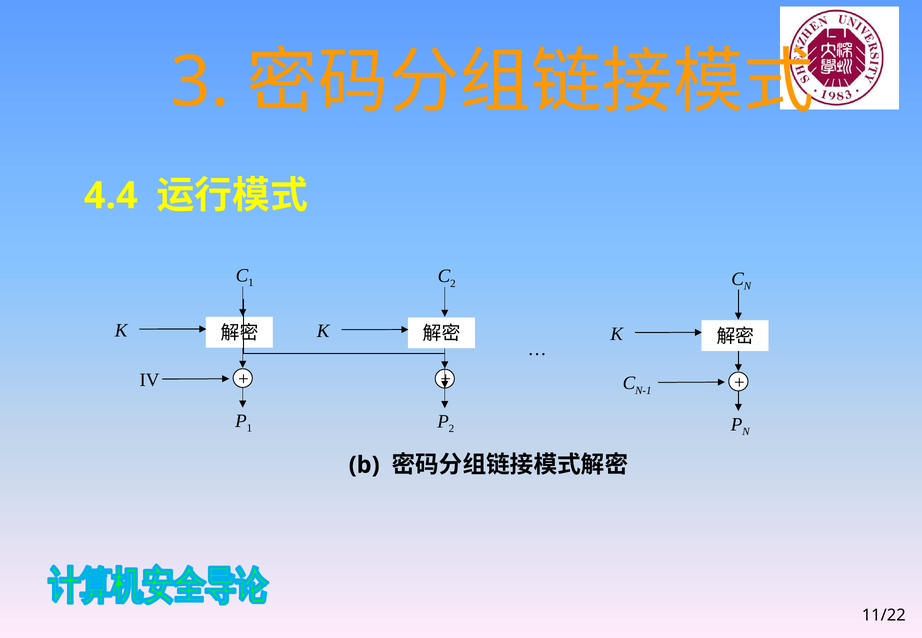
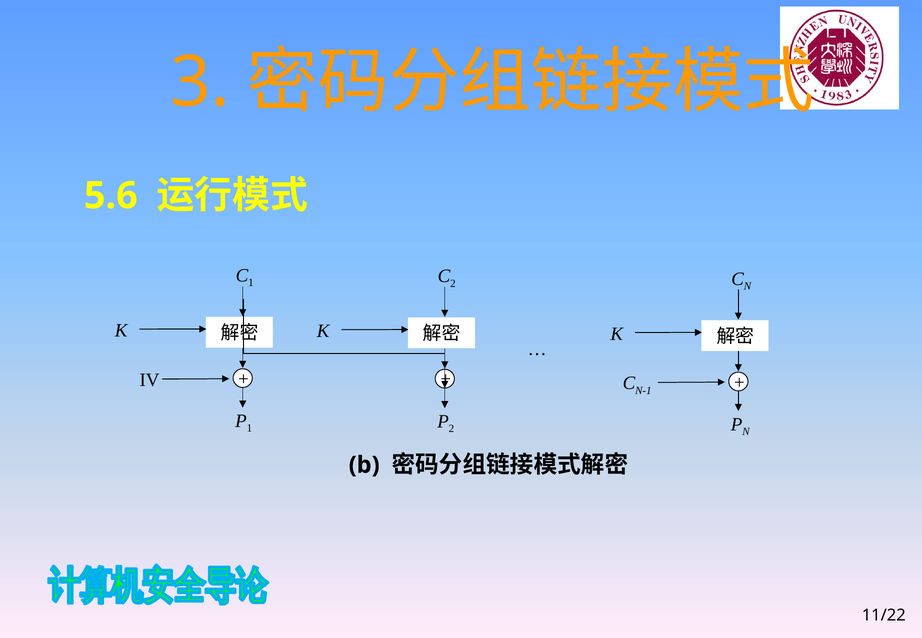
4.4: 4.4 -> 5.6 (111, 196)
